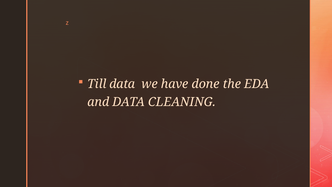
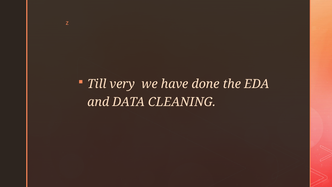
Till data: data -> very (122, 84)
